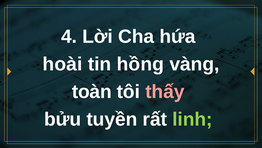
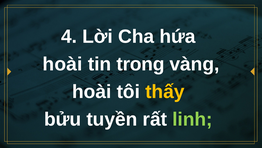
hồng: hồng -> trong (141, 64)
toàn: toàn -> hoài (92, 91)
thấy colour: pink -> yellow (165, 91)
